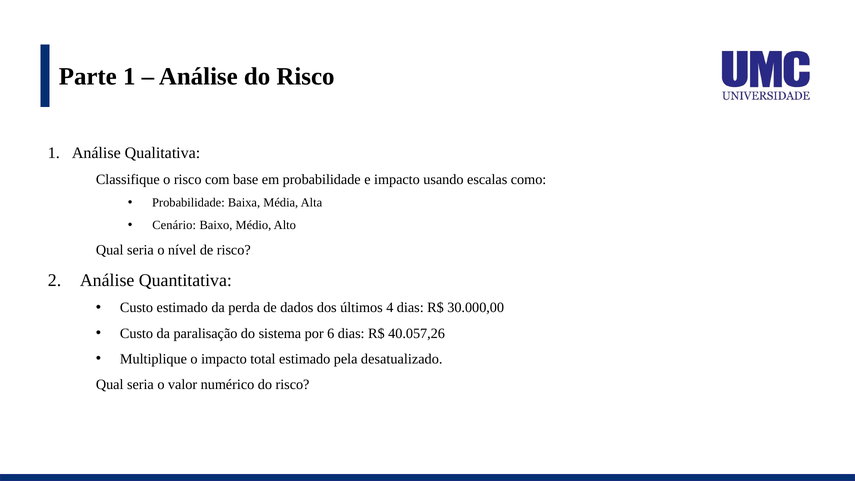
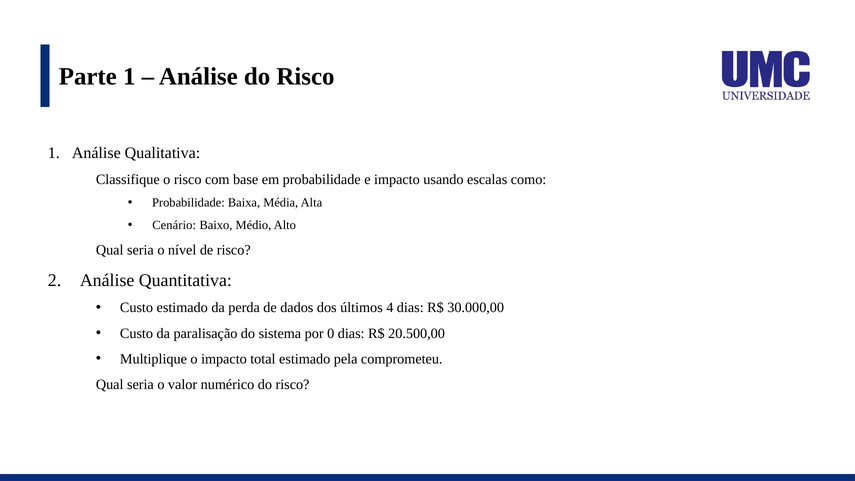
6: 6 -> 0 (331, 333)
40.057,26: 40.057,26 -> 20.500,00 (417, 333)
desatualizado: desatualizado -> comprometeu (402, 359)
